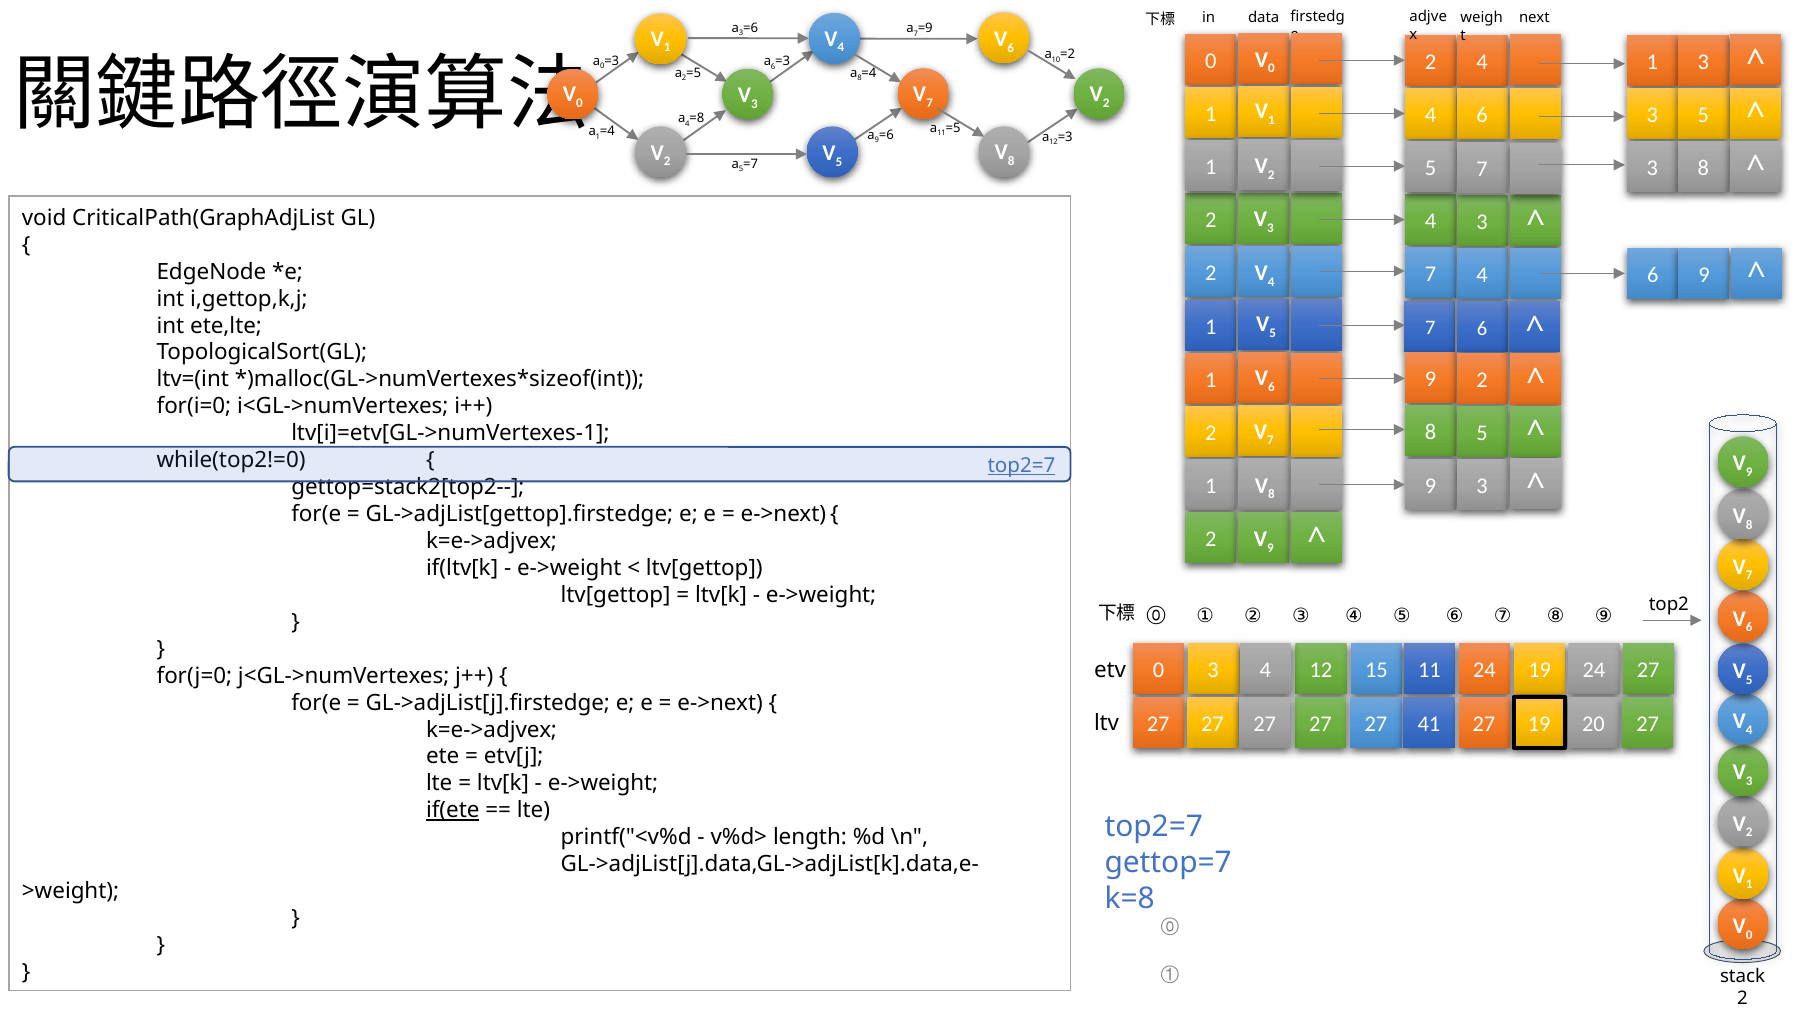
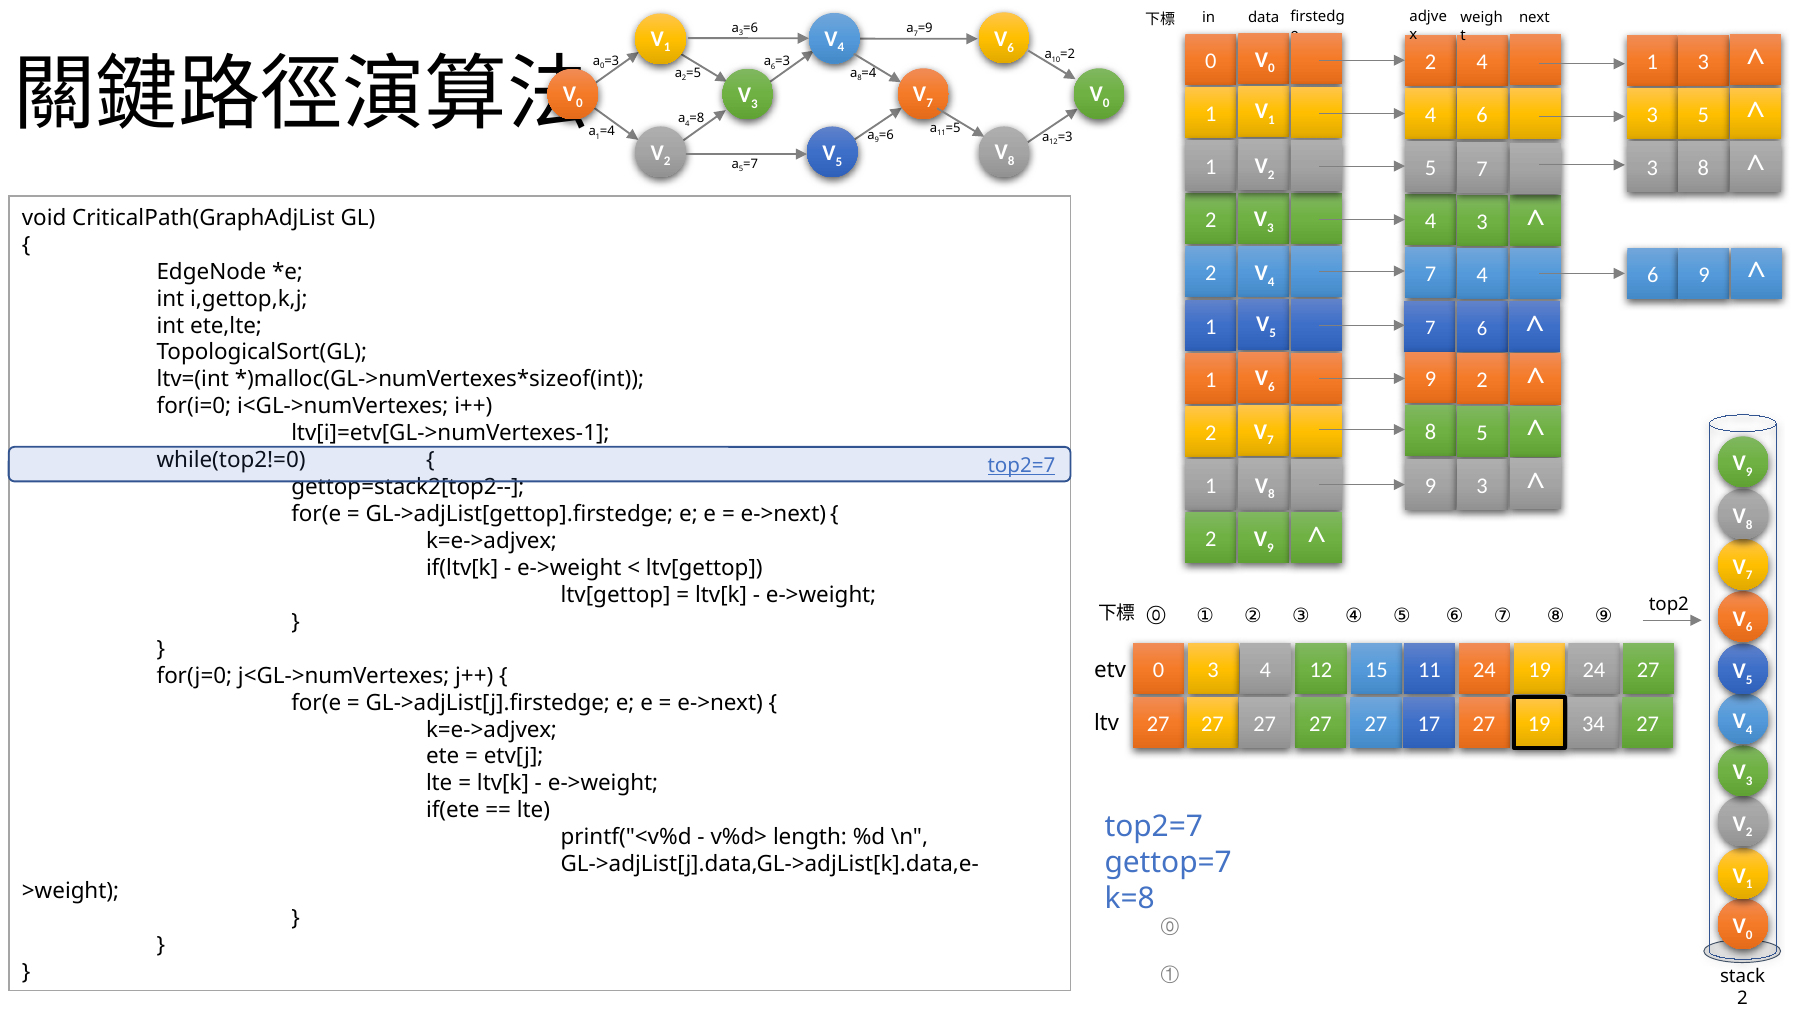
2: 2 -> 0 (1106, 103)
41: 41 -> 17 (1429, 724)
20: 20 -> 34 (1594, 724)
if(ete underline: present -> none (453, 811)
